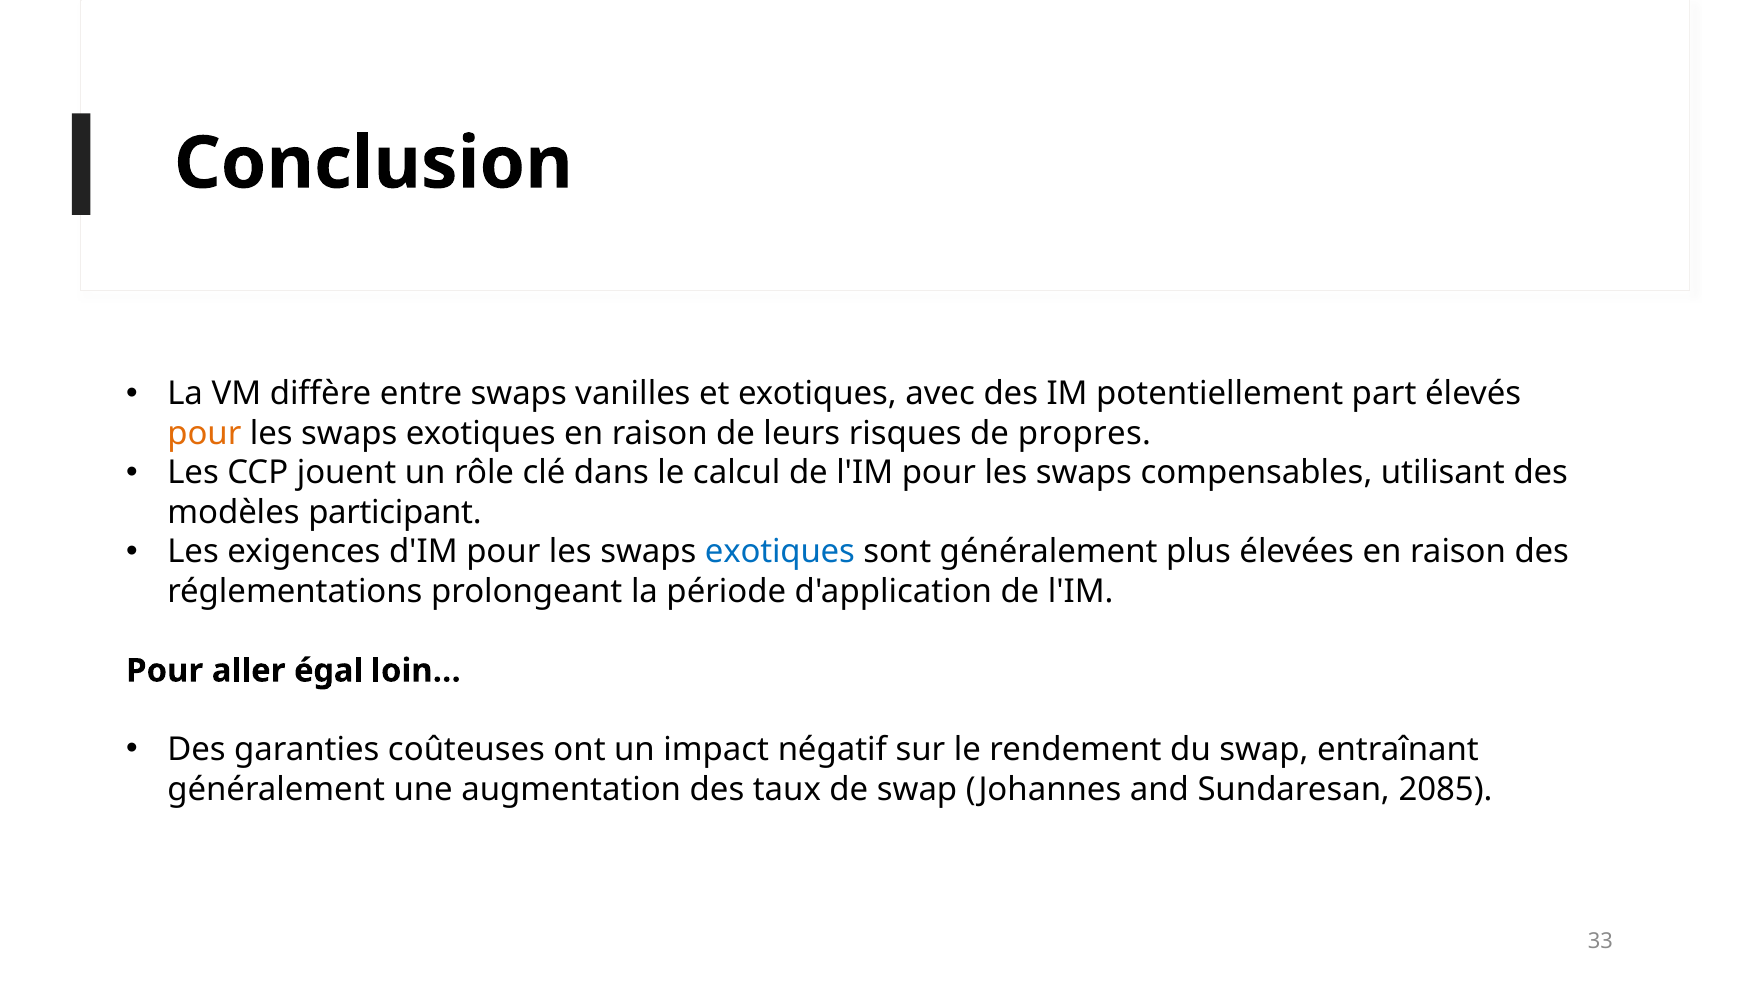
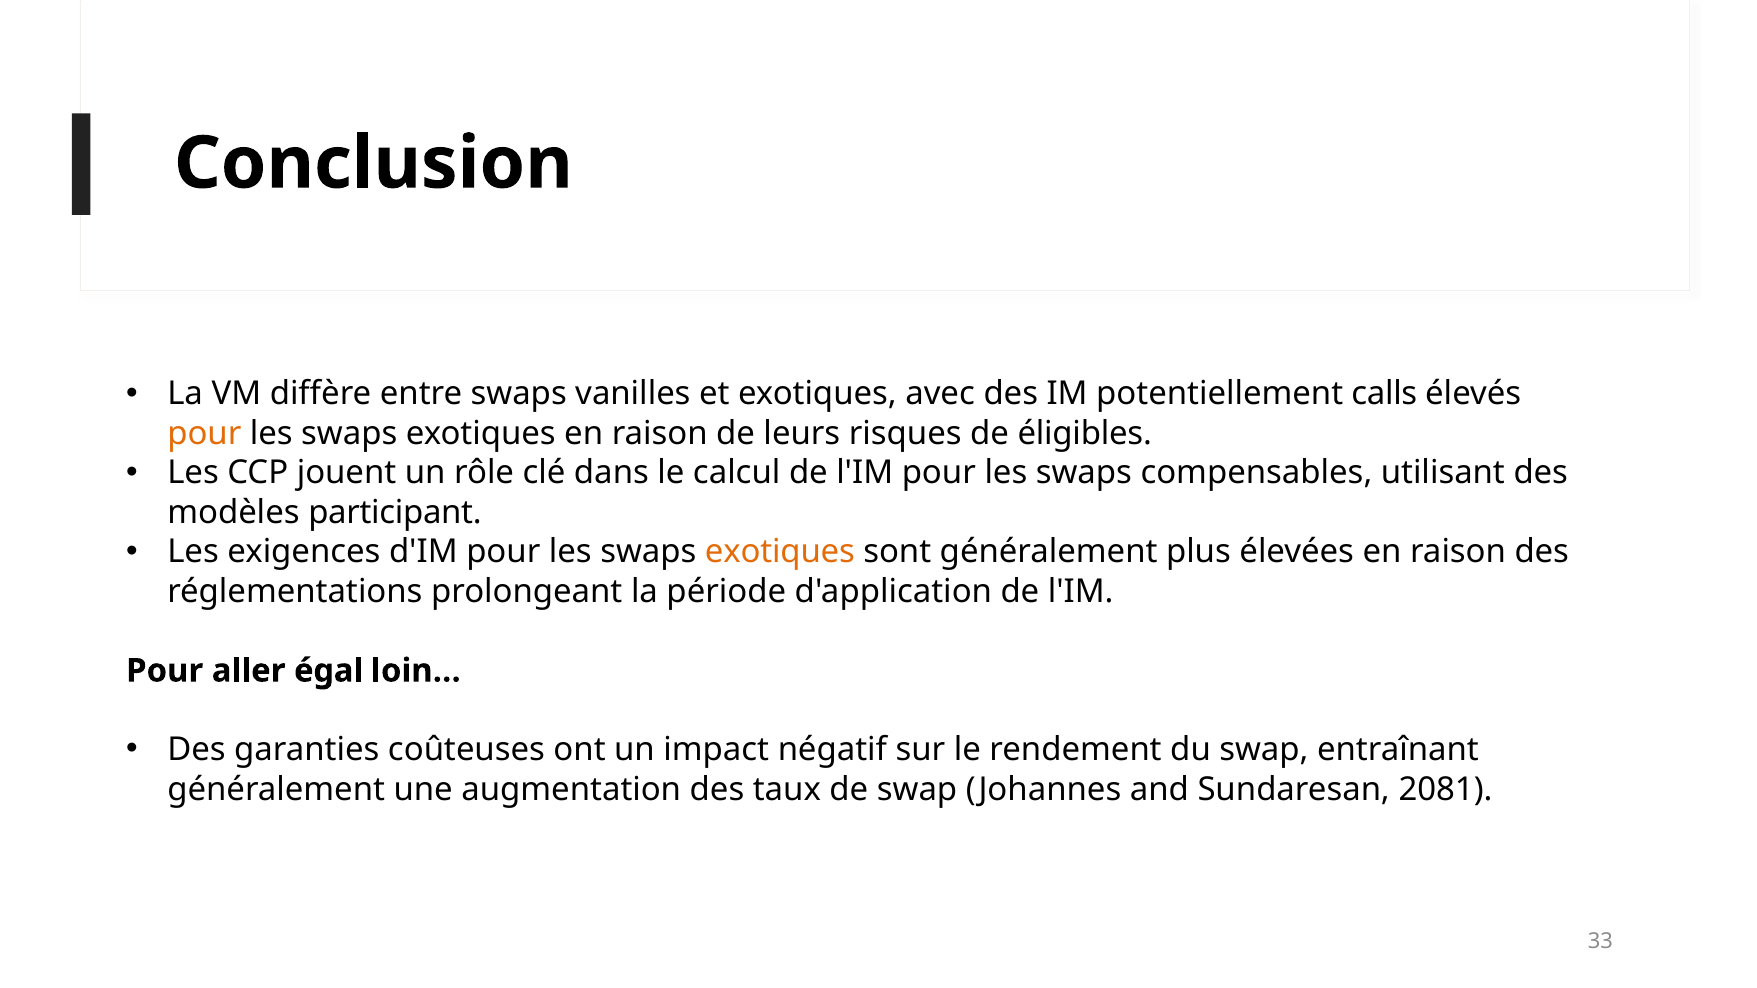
part: part -> calls (1384, 394)
propres: propres -> éligibles (1085, 434)
exotiques colour: blue -> orange (780, 552)
2085: 2085 -> 2081 (1445, 789)
